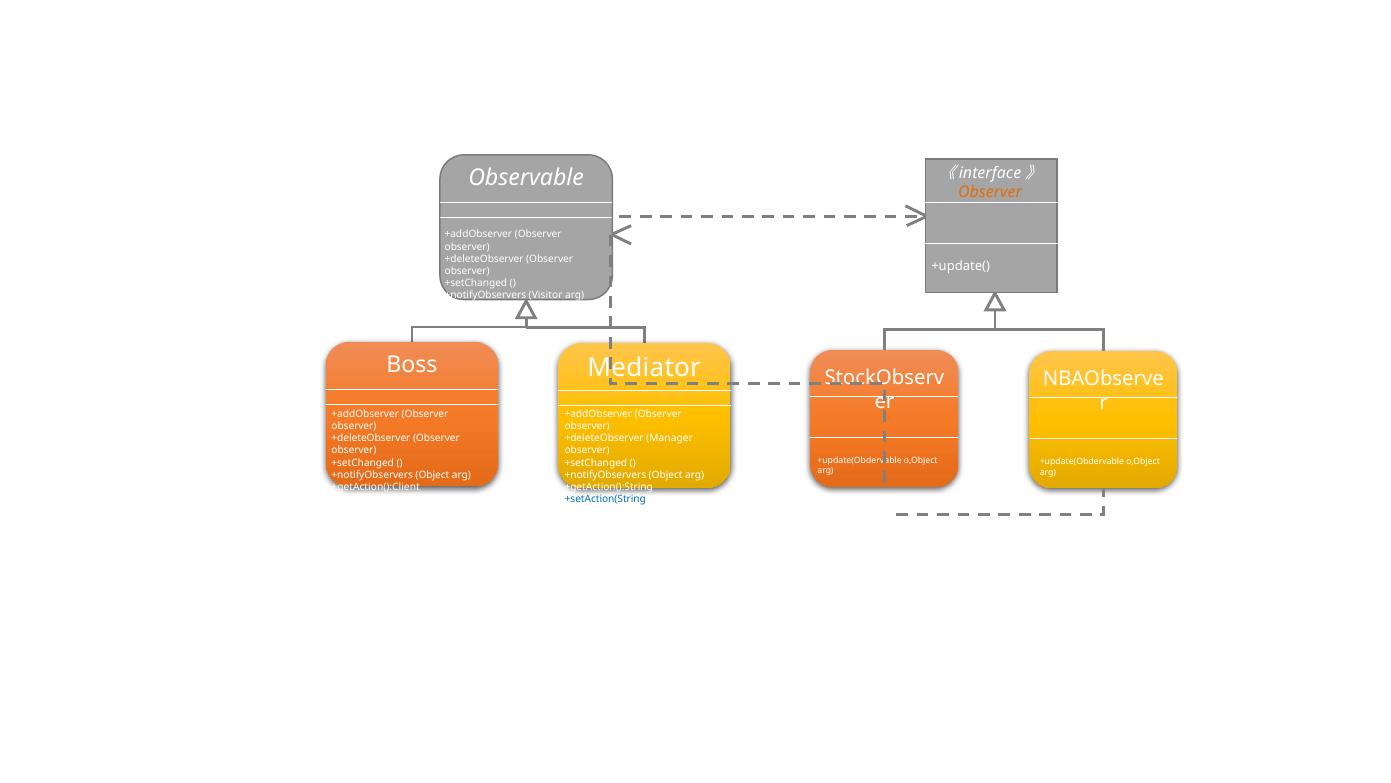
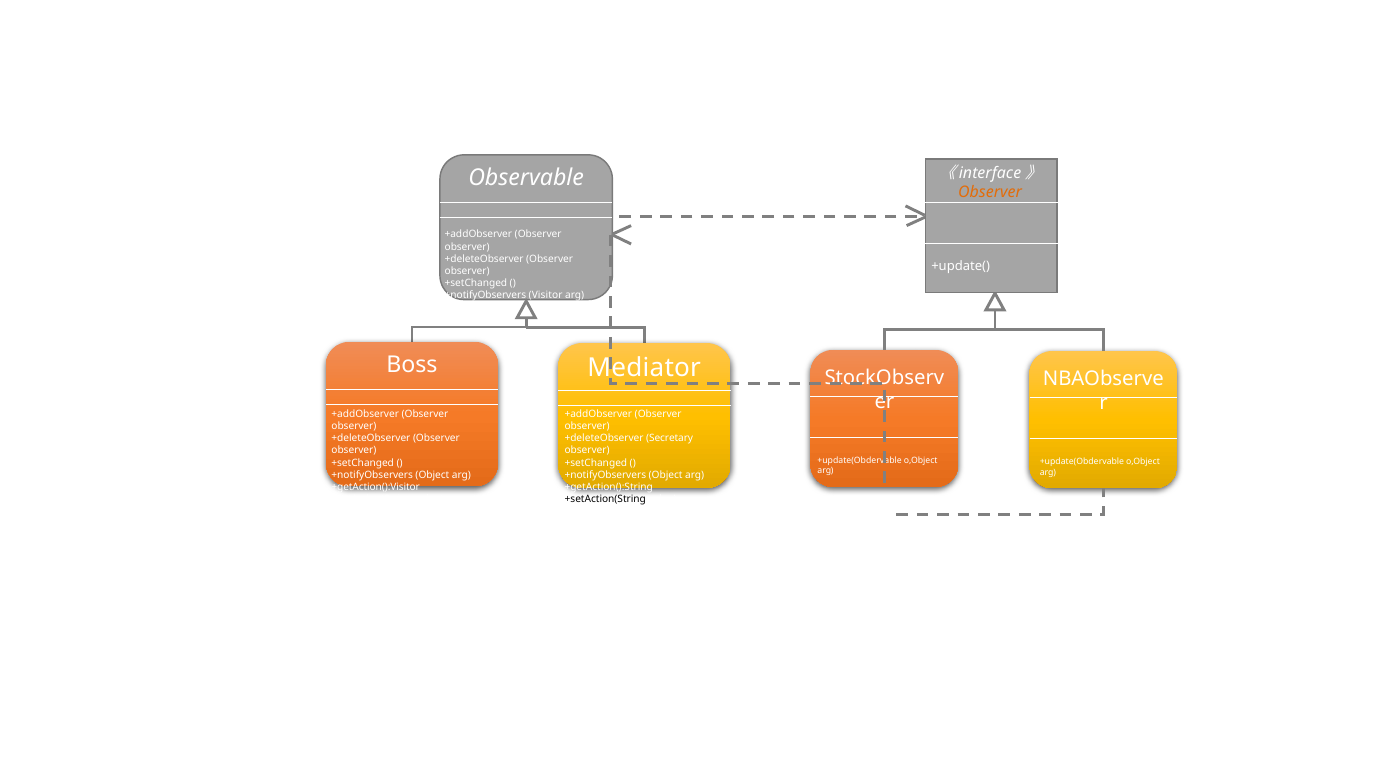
Manager: Manager -> Secretary (670, 438)
+getAction():Client: +getAction():Client -> +getAction():Visitor (376, 487)
+setAction(String colour: blue -> black (605, 499)
